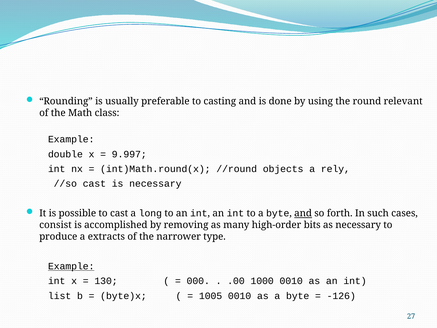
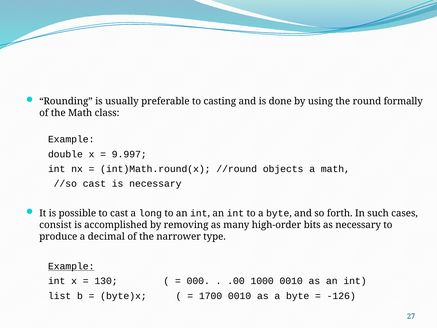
relevant: relevant -> formally (403, 101)
a rely: rely -> math (335, 169)
and underline: present -> none (303, 213)
extracts: extracts -> decimal (106, 237)
1005: 1005 -> 1700 (211, 296)
